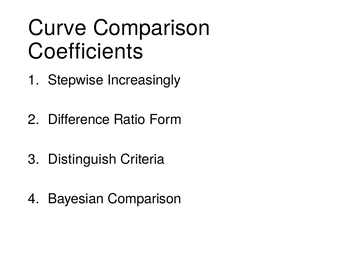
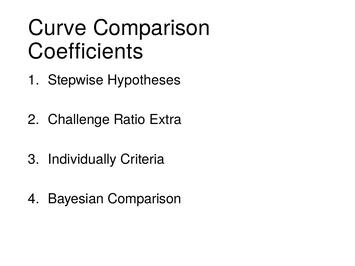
Increasingly: Increasingly -> Hypotheses (144, 80)
Difference: Difference -> Challenge (79, 120)
Form: Form -> Extra (165, 120)
Distinguish: Distinguish -> Individually (82, 159)
